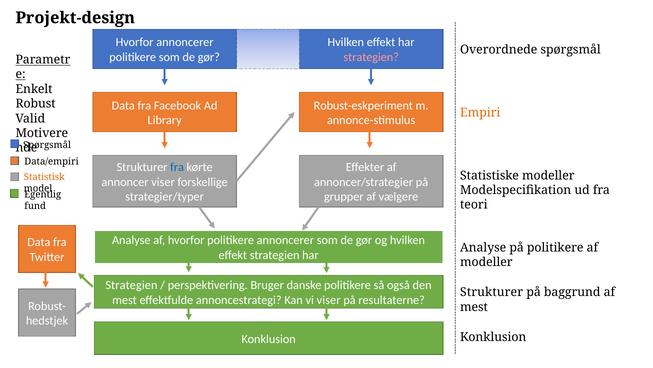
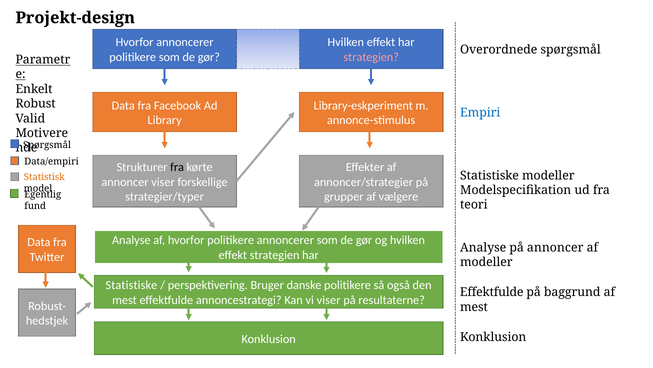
Robust-eskperiment: Robust-eskperiment -> Library-eskperiment (363, 105)
Empiri colour: orange -> blue (480, 112)
fra colour: blue -> black (177, 167)
på politikere: politikere -> annoncer (555, 247)
Strategien: Strategien -> Statistiske (131, 285)
Strukturer: Strukturer -> Effektfulde (492, 292)
